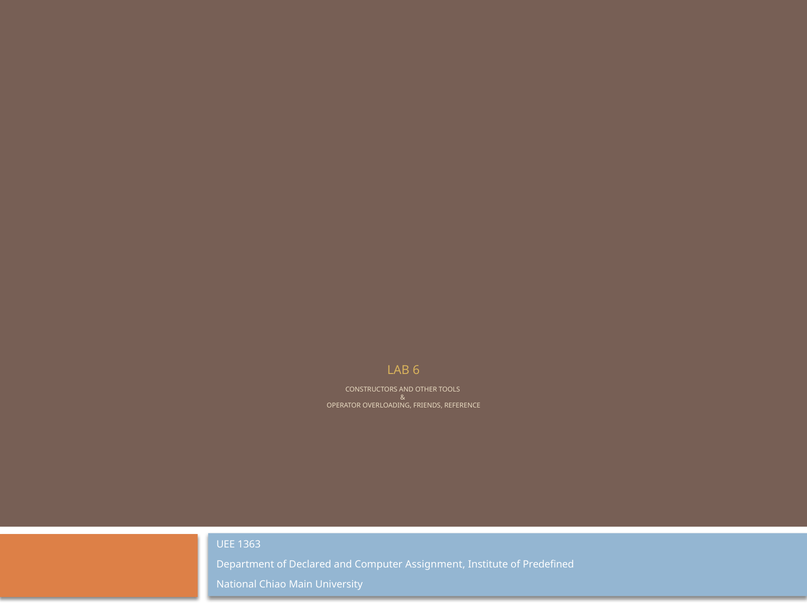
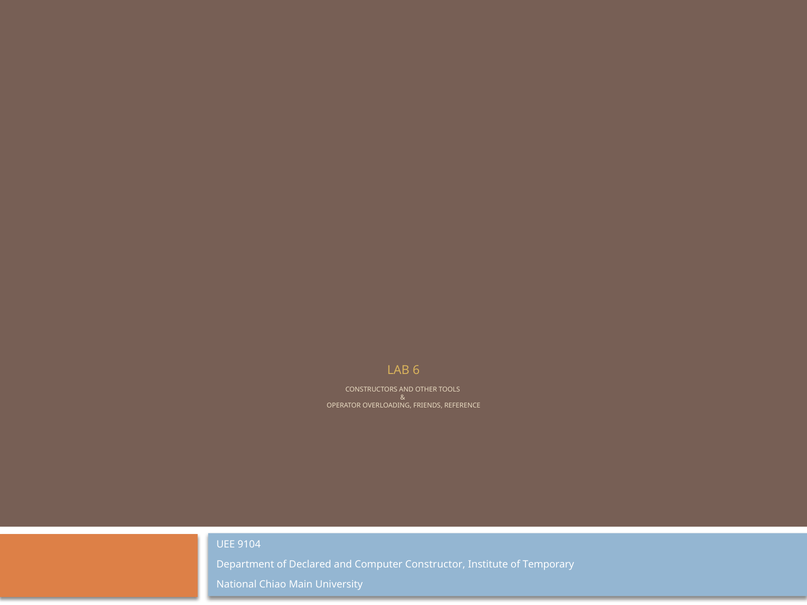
1363: 1363 -> 9104 (249, 545)
Assignment: Assignment -> Constructor (435, 565)
Predefined: Predefined -> Temporary (548, 565)
